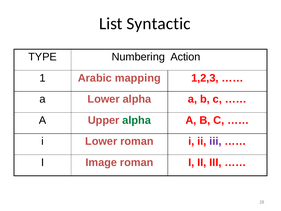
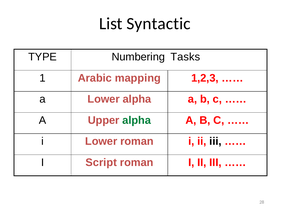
Action: Action -> Tasks (185, 57)
iii colour: purple -> black (215, 141)
Image: Image -> Script (101, 162)
